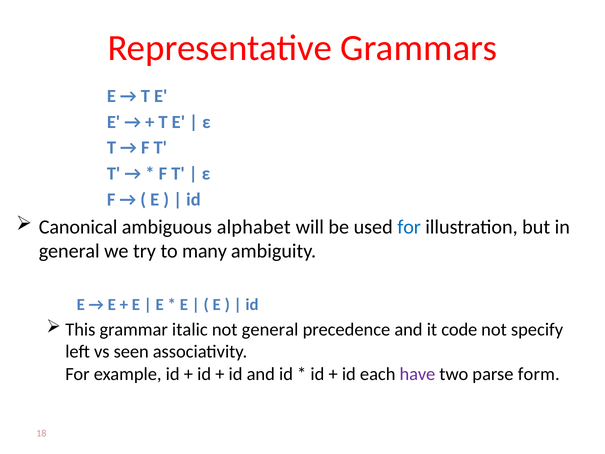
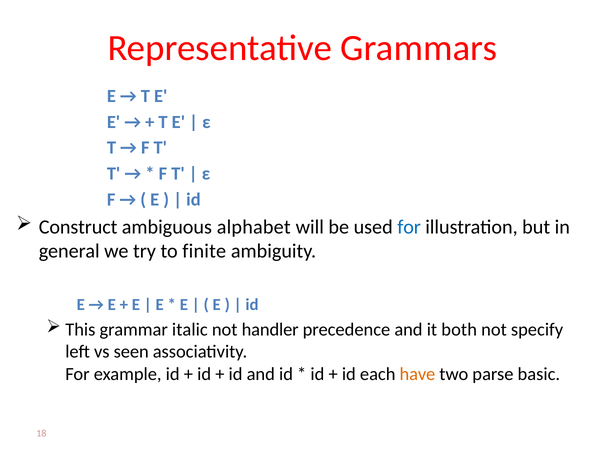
Canonical: Canonical -> Construct (78, 227)
many: many -> finite (204, 251)
not general: general -> handler (270, 329)
code: code -> both (459, 329)
have colour: purple -> orange (417, 374)
form: form -> basic (539, 374)
